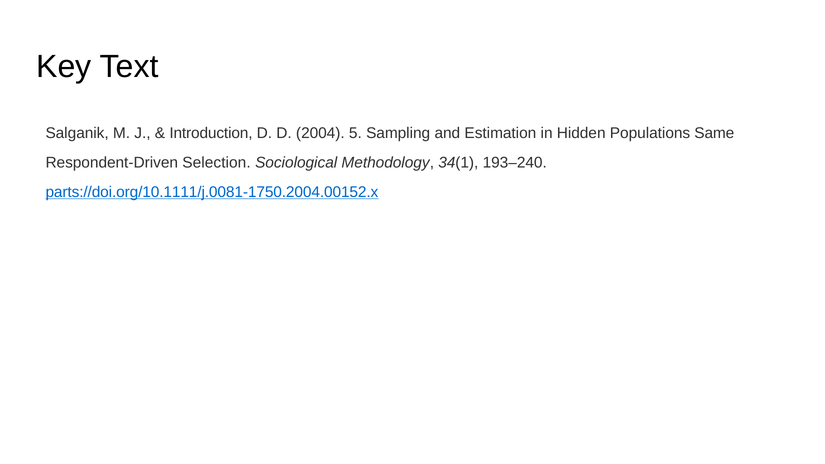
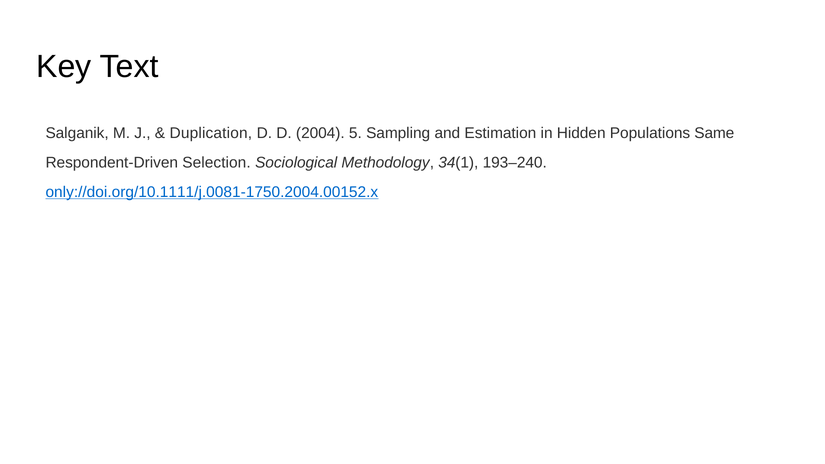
Introduction: Introduction -> Duplication (211, 133)
parts://doi.org/10.1111/j.0081-1750.2004.00152.x: parts://doi.org/10.1111/j.0081-1750.2004.00152.x -> only://doi.org/10.1111/j.0081-1750.2004.00152.x (212, 192)
